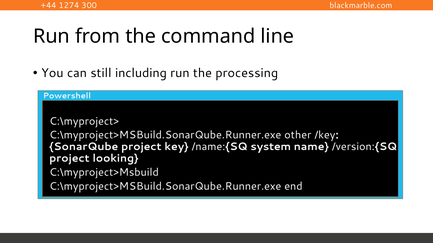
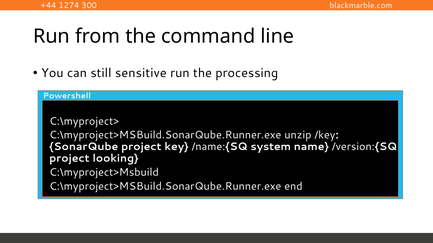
including: including -> sensitive (141, 73)
other: other -> unzip (298, 135)
